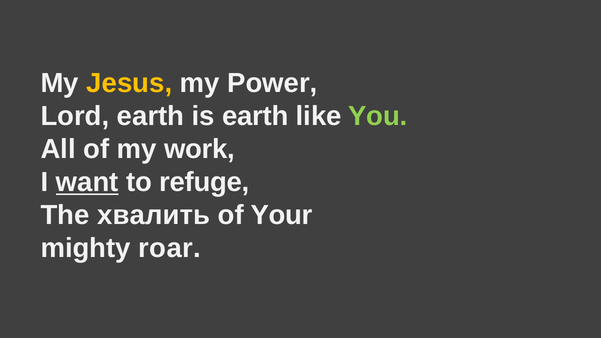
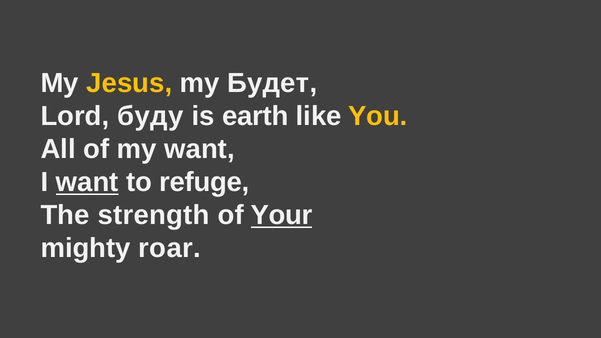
Power: Power -> Будет (272, 83)
Lord earth: earth -> буду (150, 116)
You colour: light green -> yellow (378, 116)
my work: work -> want (200, 149)
хвалить: хвалить -> strength (154, 215)
Your underline: none -> present (282, 215)
